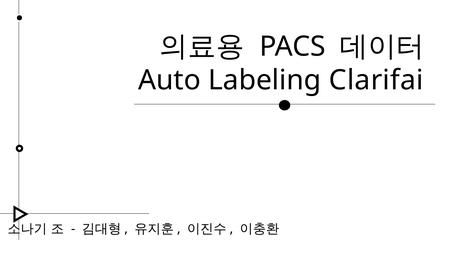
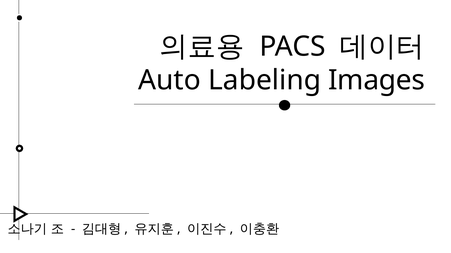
Clarifai: Clarifai -> Images (377, 81)
